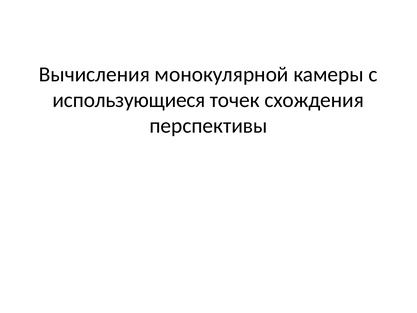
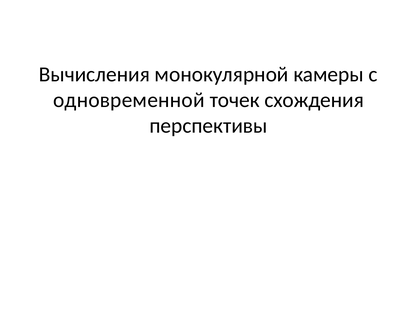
использующиеся: использующиеся -> одновременной (129, 100)
